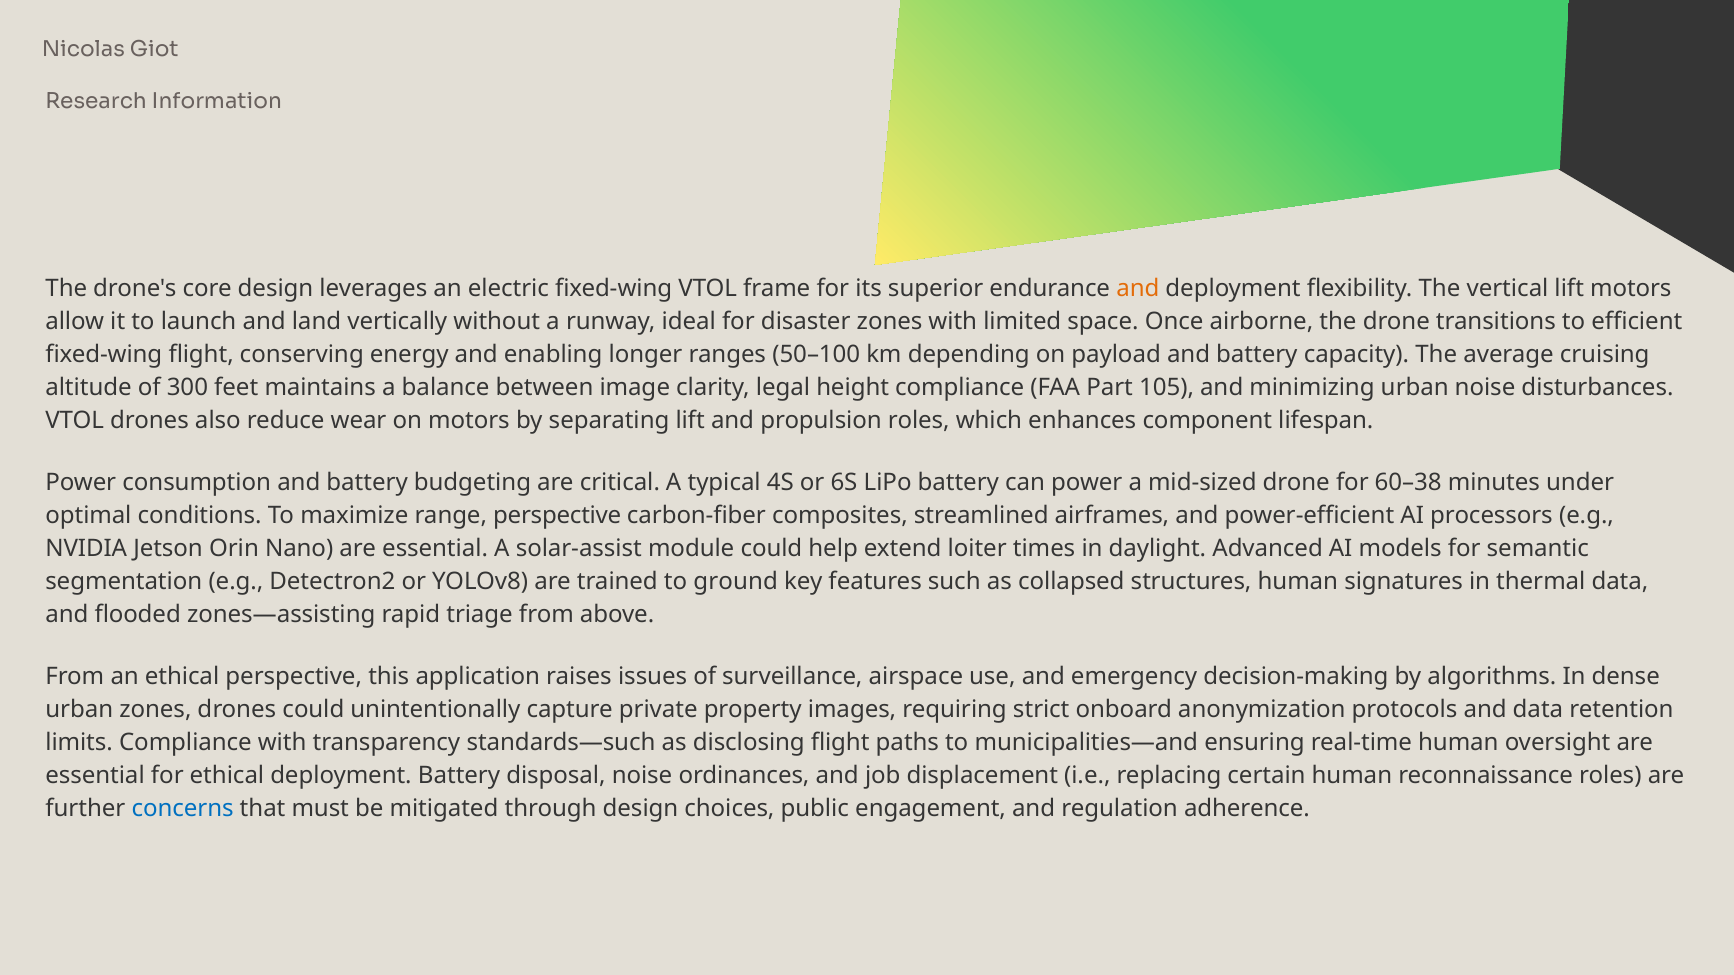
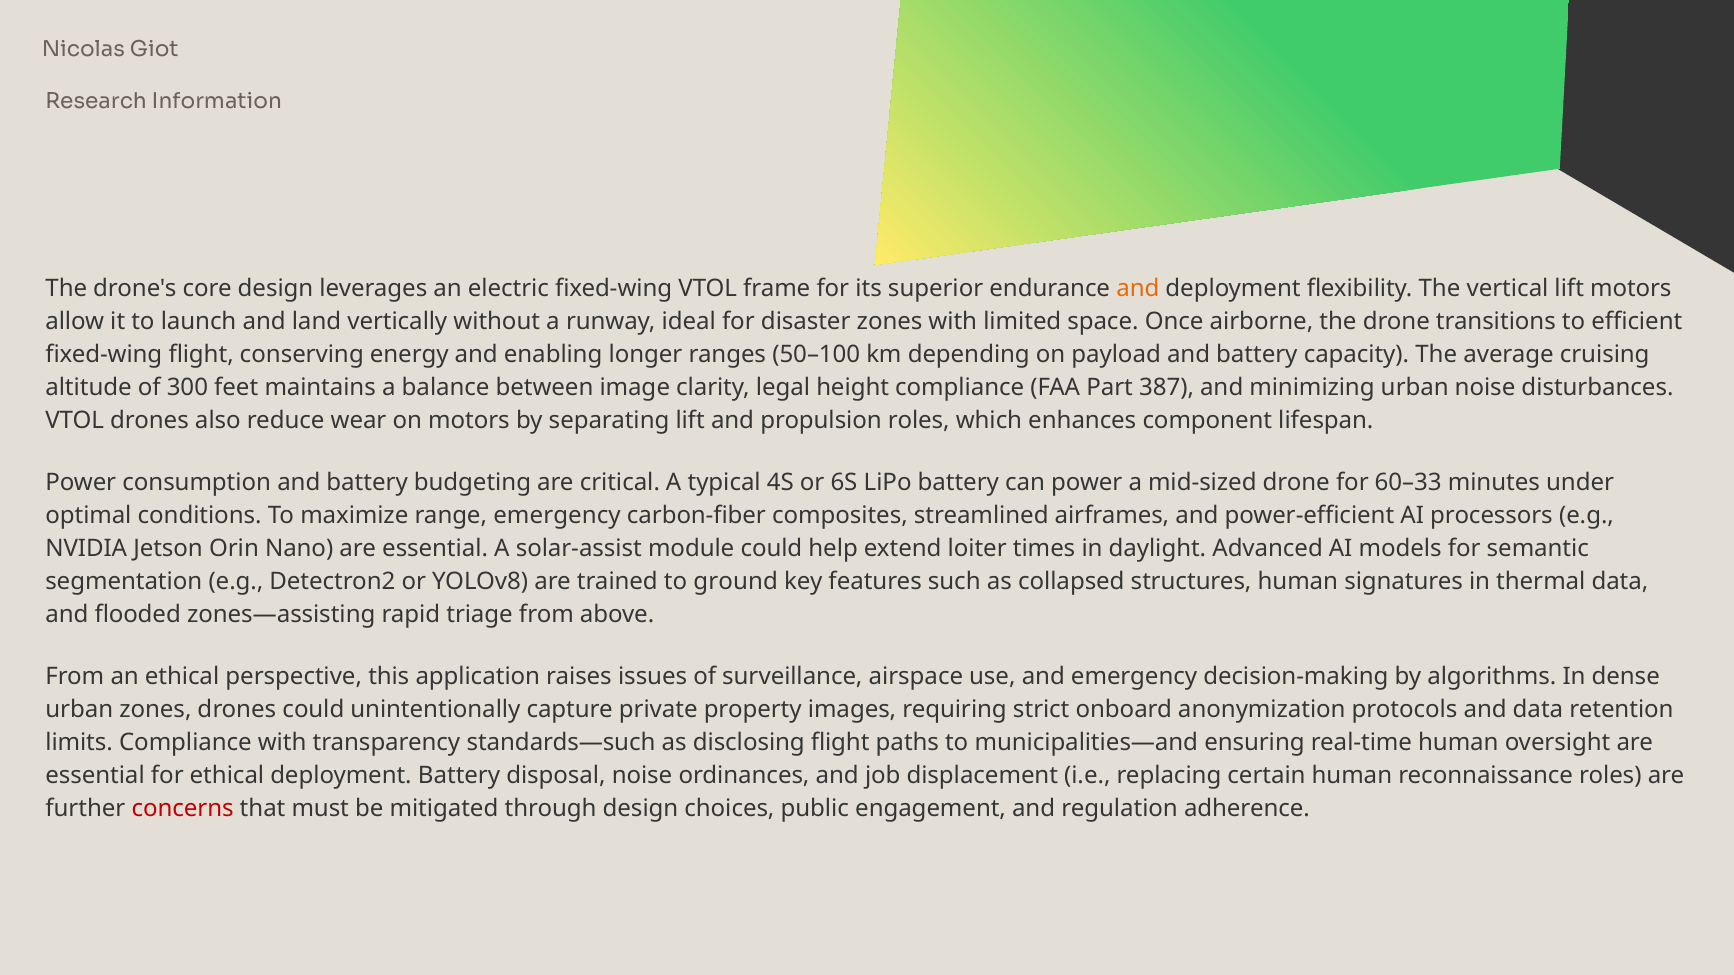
105: 105 -> 387 (1167, 388)
60–38: 60–38 -> 60–33 (1408, 483)
range perspective: perspective -> emergency (557, 516)
concerns colour: blue -> red (183, 809)
